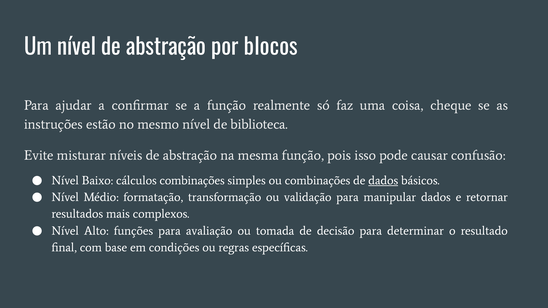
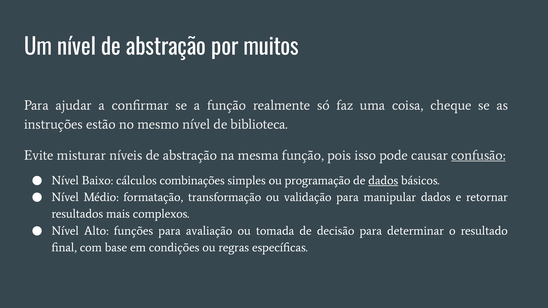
blocos: blocos -> muitos (271, 47)
confusão underline: none -> present (478, 155)
ou combinações: combinações -> programação (318, 181)
